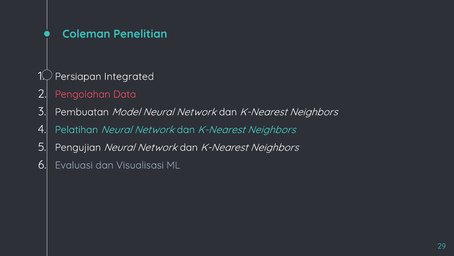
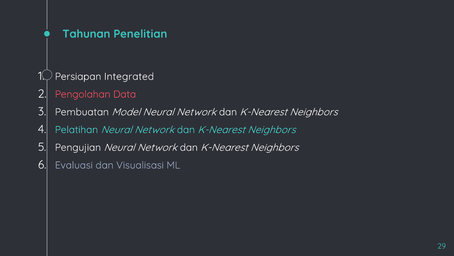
Coleman: Coleman -> Tahunan (86, 34)
